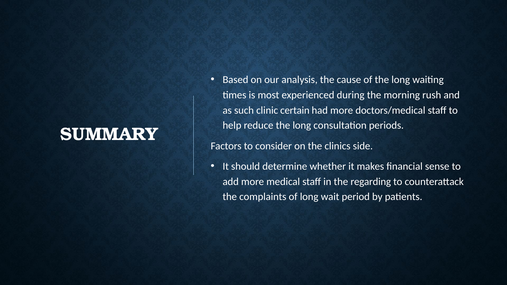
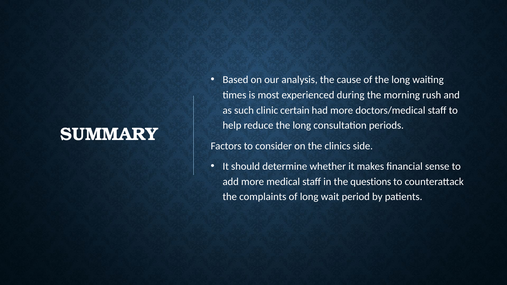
regarding: regarding -> questions (371, 182)
